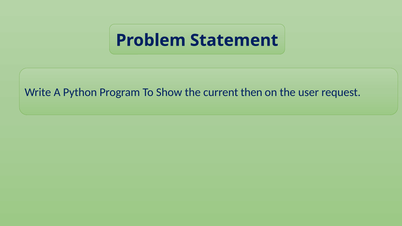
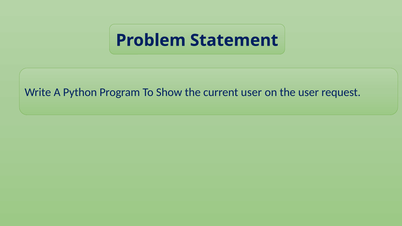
current then: then -> user (251, 92)
